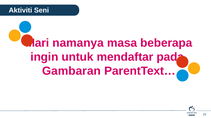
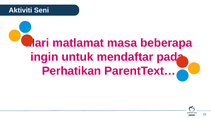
namanya: namanya -> matlamat (78, 43)
Gambaran: Gambaran -> Perhatikan (72, 71)
